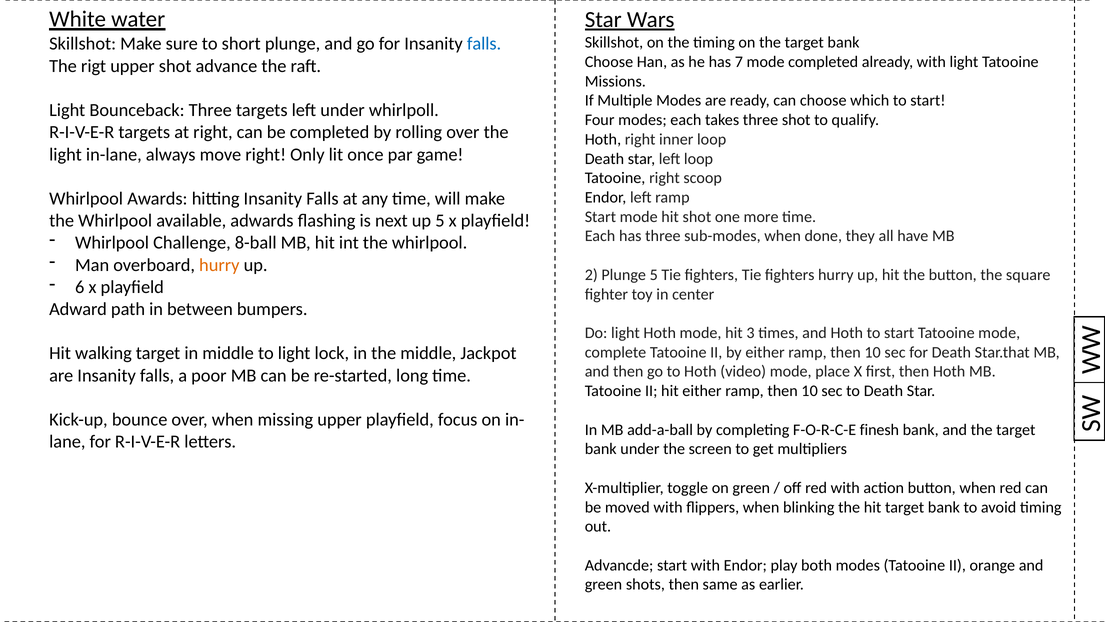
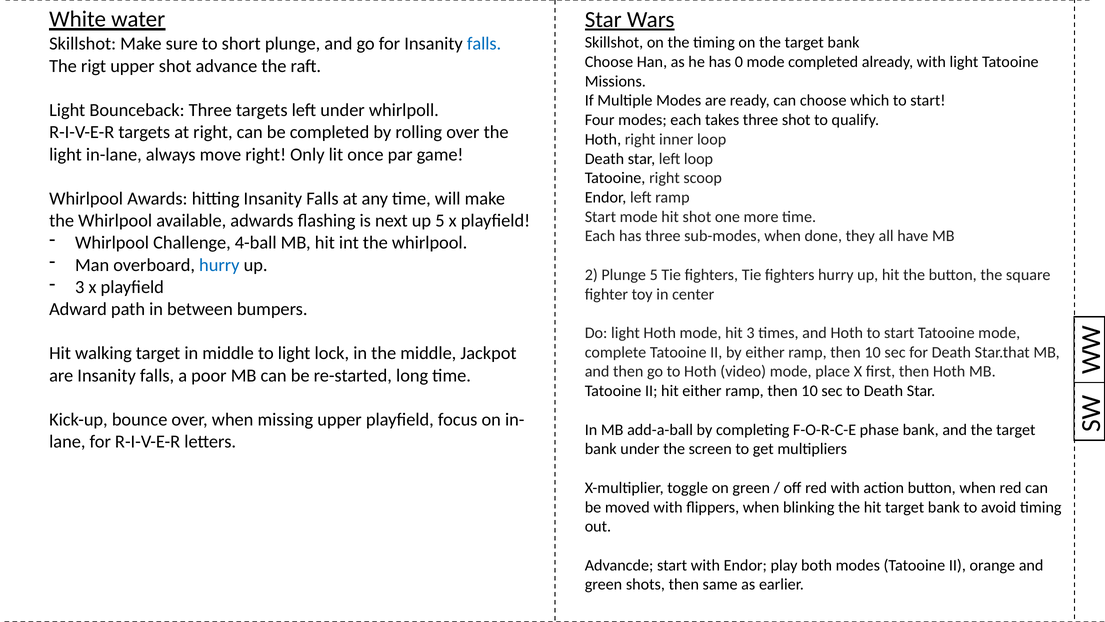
7: 7 -> 0 (739, 62)
8-ball: 8-ball -> 4-ball (256, 243)
hurry colour: orange -> blue (219, 265)
6: 6 -> 3 (80, 287)
finesh: finesh -> phase (879, 429)
